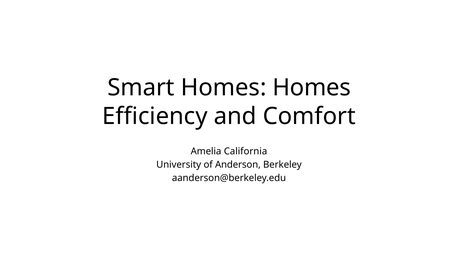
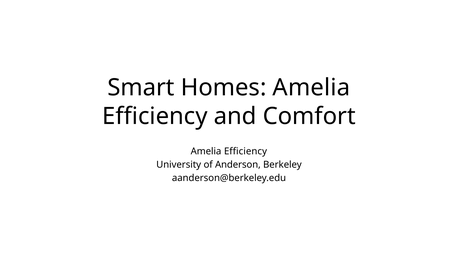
Homes Homes: Homes -> Amelia (311, 88)
California: California -> Efficiency (245, 151)
